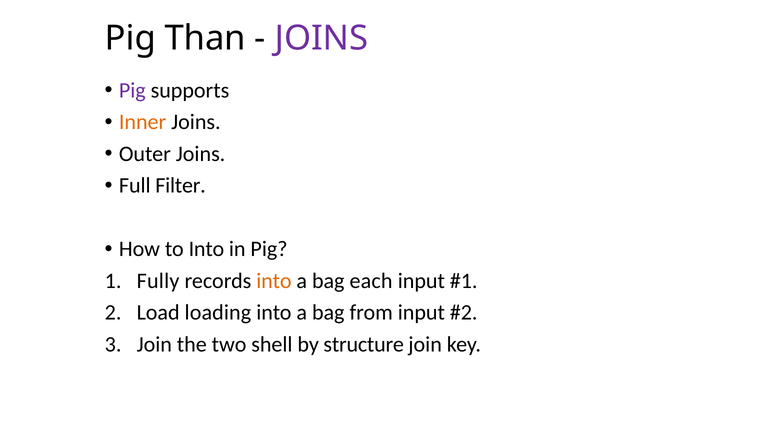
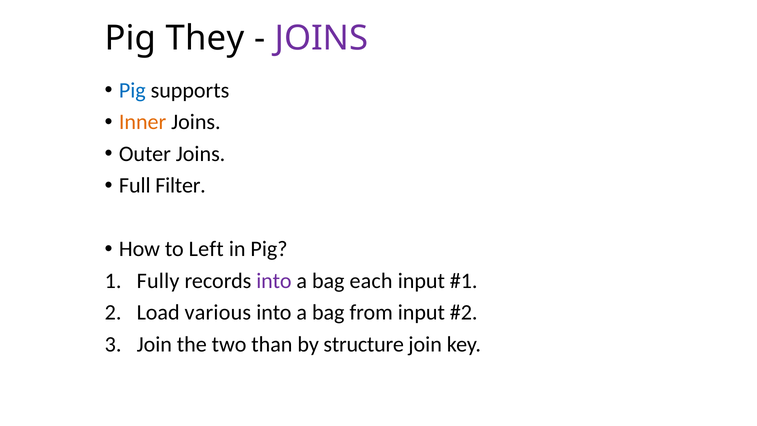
Than: Than -> They (205, 38)
Pig colour: purple -> blue (132, 90)
to Into: Into -> Left (206, 249)
into colour: orange -> purple (274, 281)
loading: loading -> various (218, 313)
shell: shell -> than (272, 344)
